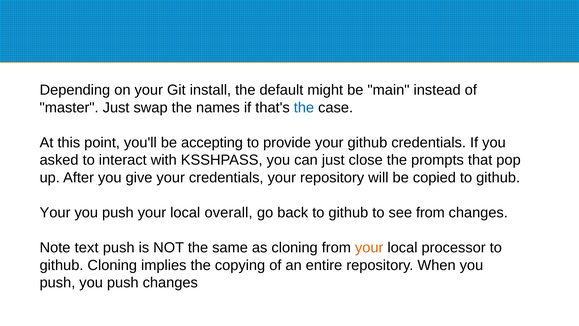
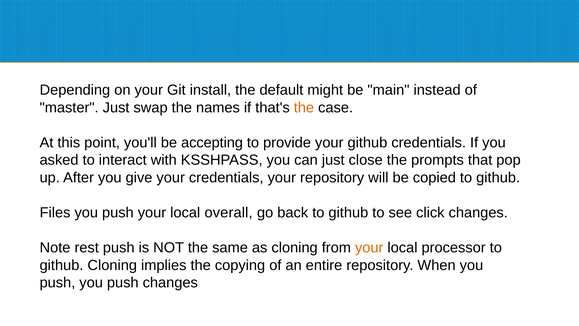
the colour: blue -> orange (304, 107)
Your: Your -> Files (55, 213)
see from: from -> click (430, 213)
text: text -> rest (87, 248)
